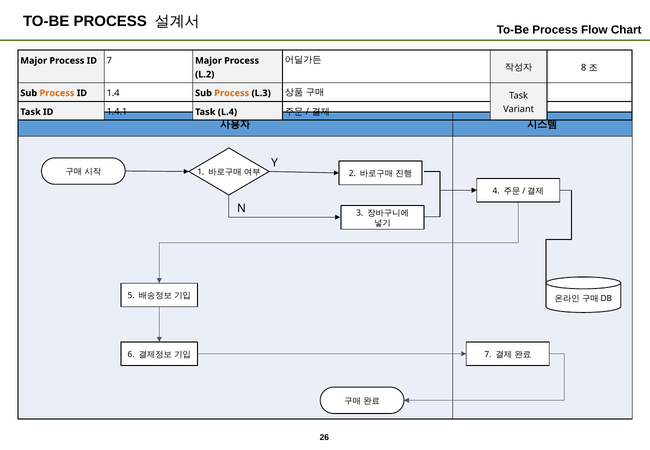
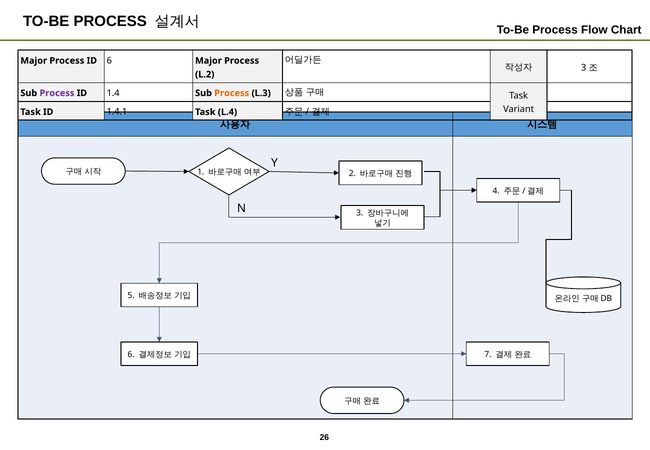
ID 7: 7 -> 6 (109, 61)
8: 8 -> 3 (584, 68)
Process colour: orange -> purple (57, 93)
